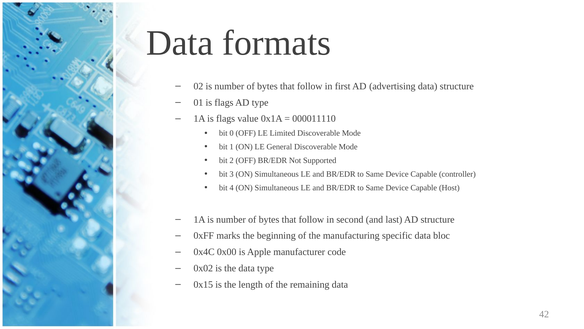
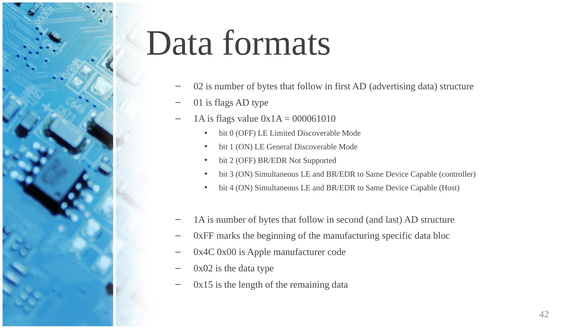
000011110: 000011110 -> 000061010 (314, 119)
